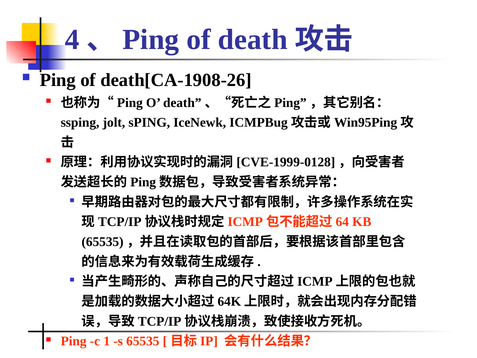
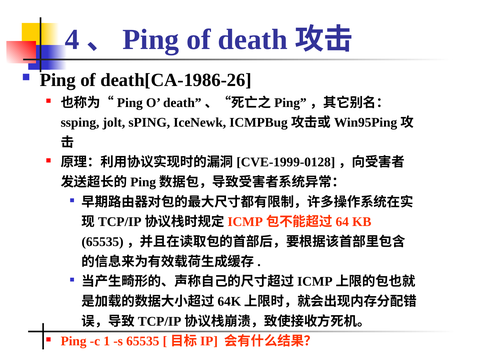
death[CA-1908-26: death[CA-1908-26 -> death[CA-1986-26 (176, 80)
